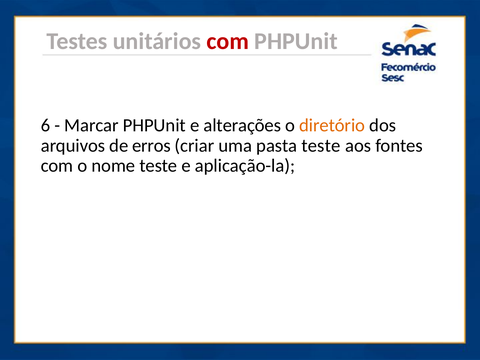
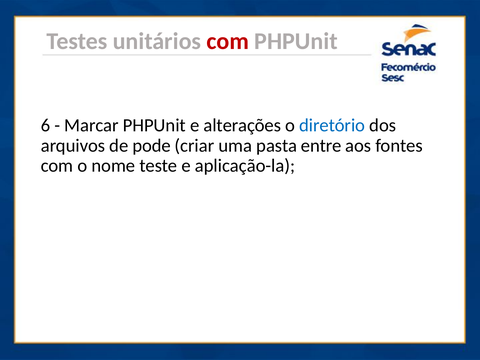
diretório colour: orange -> blue (332, 125)
erros: erros -> pode (152, 146)
pasta teste: teste -> entre (321, 146)
